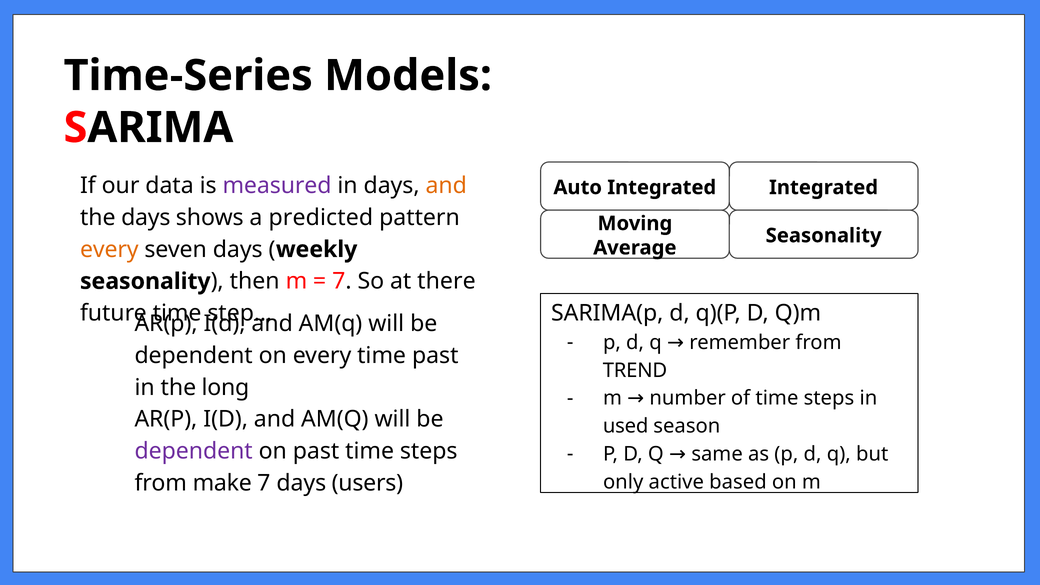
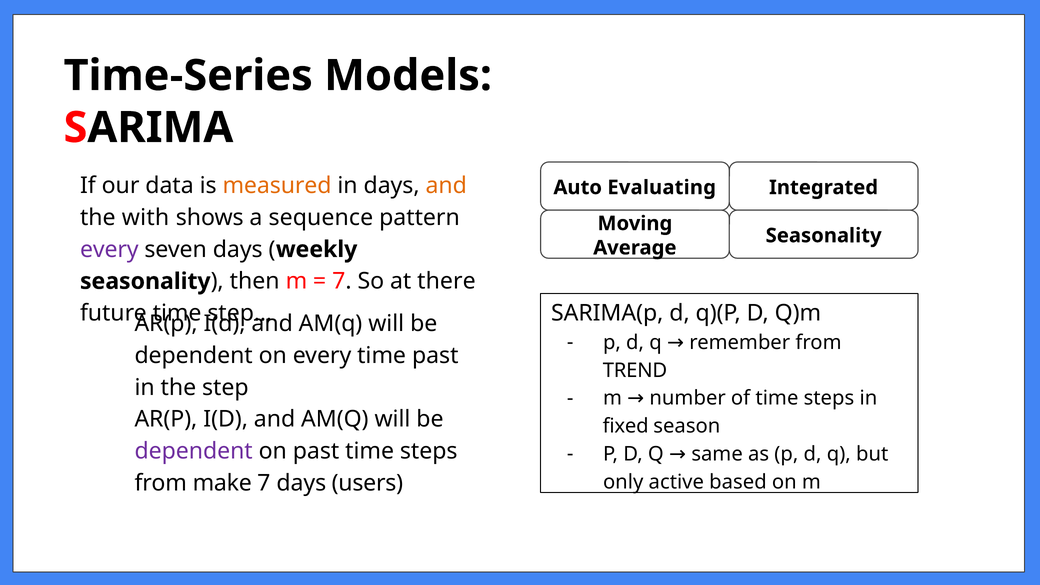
measured colour: purple -> orange (277, 186)
Auto Integrated: Integrated -> Evaluating (662, 187)
the days: days -> with (146, 218)
predicted: predicted -> sequence (321, 218)
every colour: orange -> purple (109, 249)
long: long -> step (225, 387)
used: used -> fixed (626, 426)
